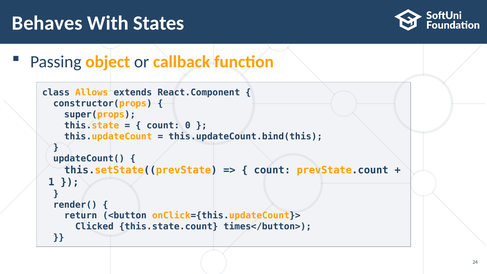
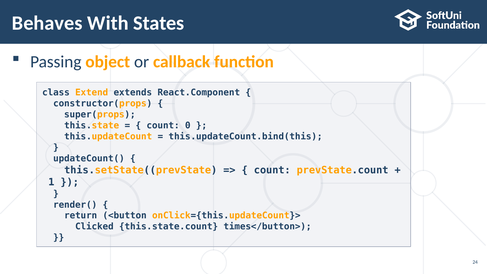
Allows: Allows -> Extend (92, 93)
